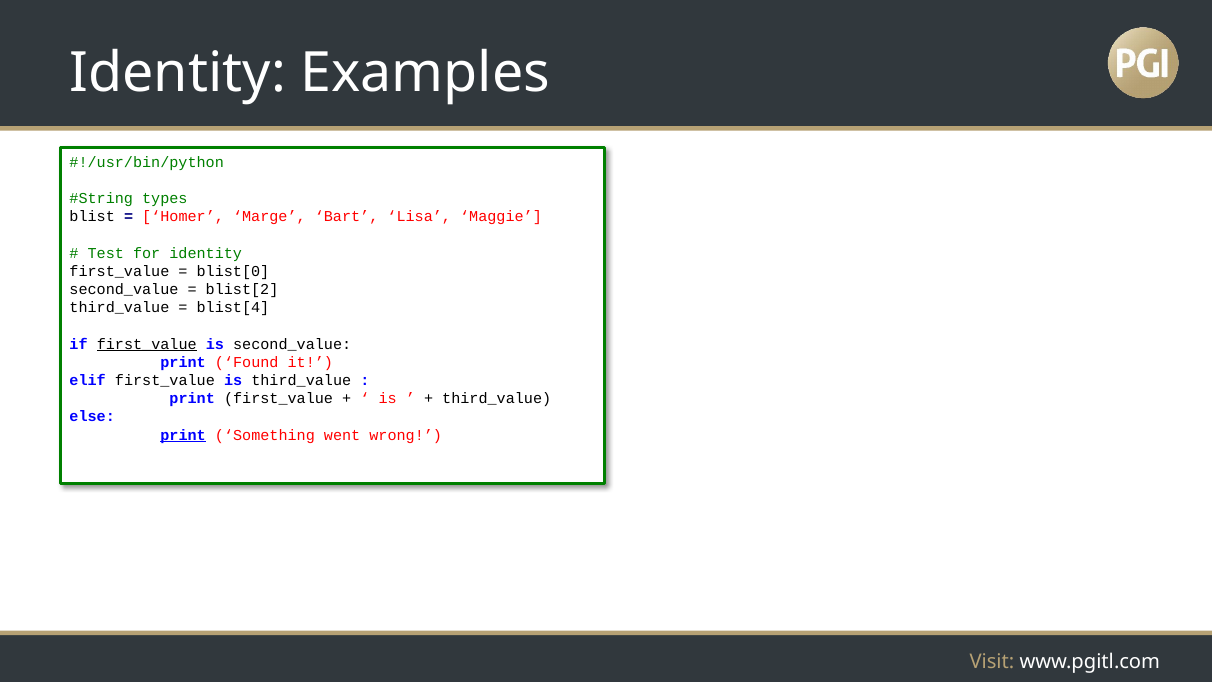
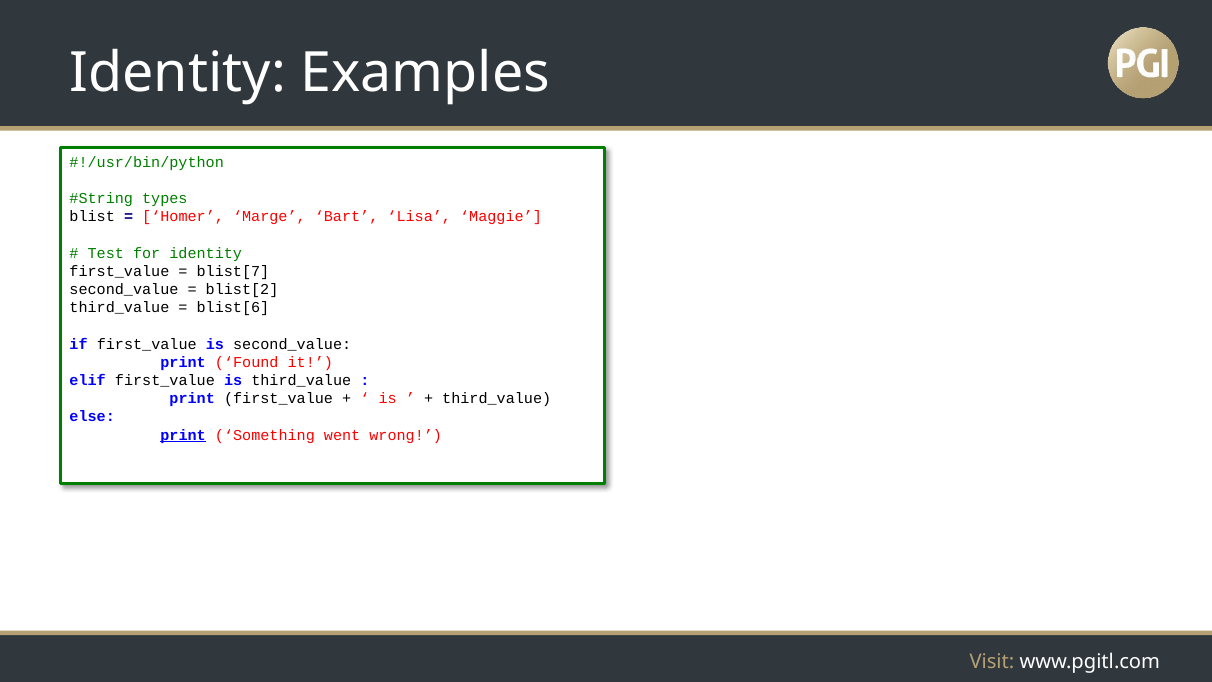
blist[0: blist[0 -> blist[7 (233, 271)
blist[4: blist[4 -> blist[6 (233, 308)
first_value underline: present -> none (147, 344)
